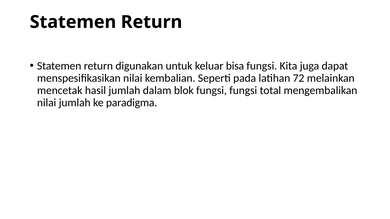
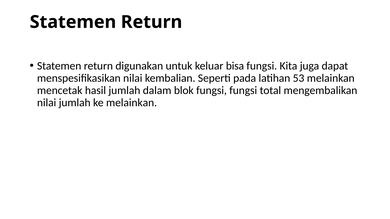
72: 72 -> 53 (299, 78)
ke paradigma: paradigma -> melainkan (132, 103)
